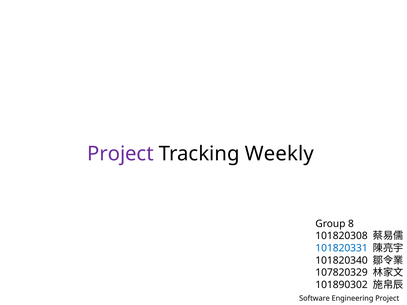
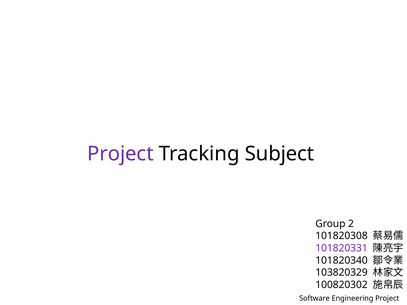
Weekly: Weekly -> Subject (280, 154)
8: 8 -> 2 (351, 224)
101820331 colour: blue -> purple (342, 248)
107820329: 107820329 -> 103820329 (342, 273)
101890302: 101890302 -> 100820302 (342, 285)
